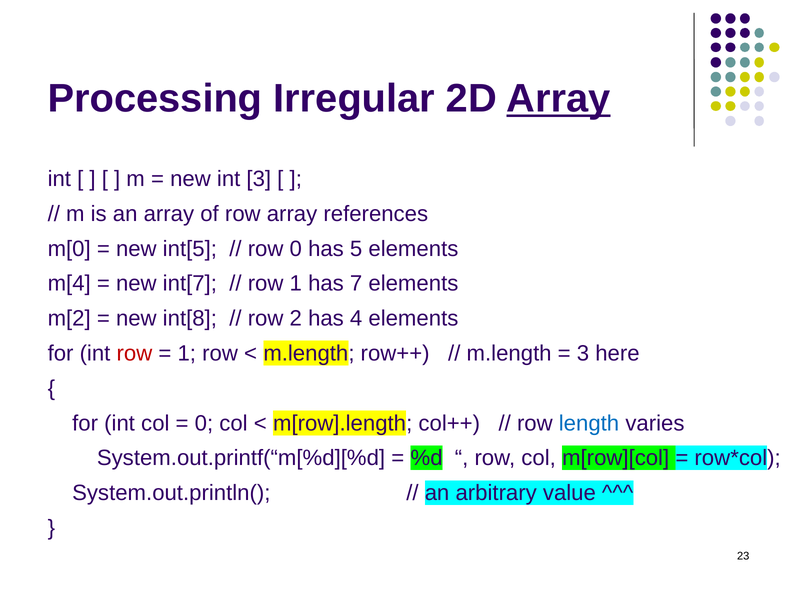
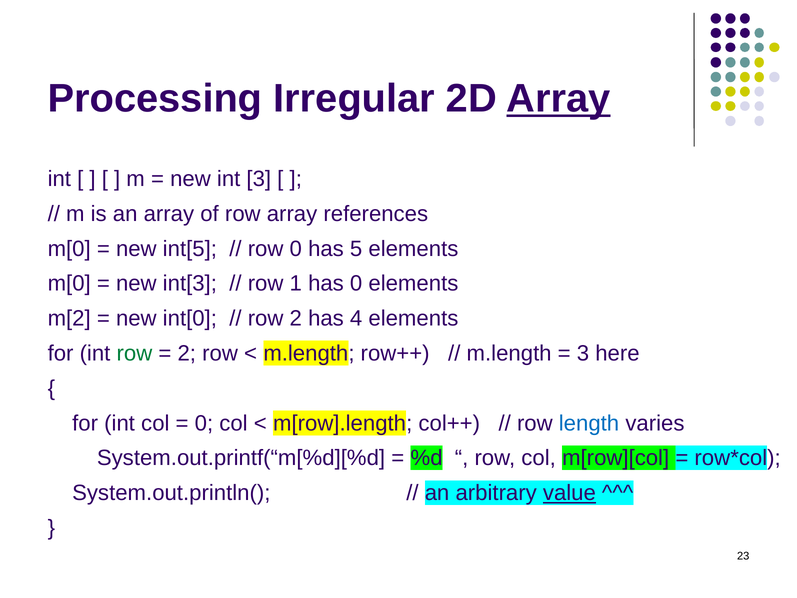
m[4: m[4 -> m[0 (69, 284)
int[7: int[7 -> int[3 (190, 284)
has 7: 7 -> 0 (356, 284)
int[8: int[8 -> int[0 (190, 318)
row colour: red -> green (134, 353)
1: 1 -> 2 (187, 353)
value underline: none -> present (569, 493)
